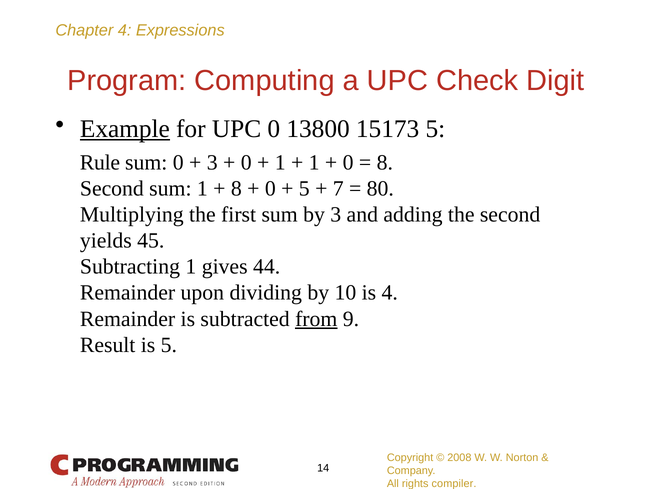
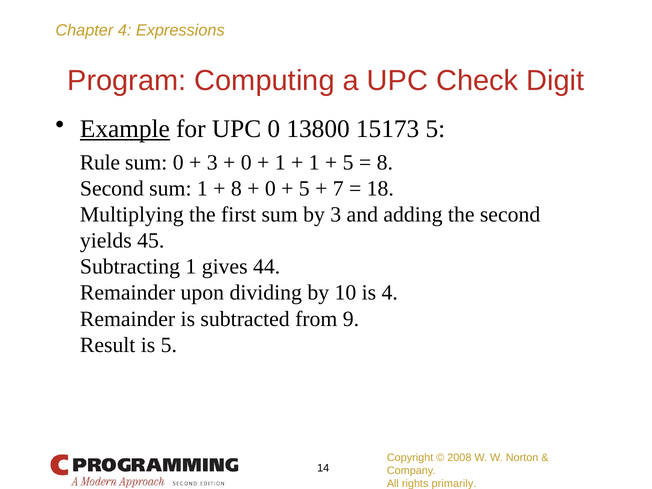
0: 0 -> 5 (348, 162)
80: 80 -> 18 (380, 188)
from underline: present -> none (316, 319)
compiler: compiler -> primarily (454, 484)
